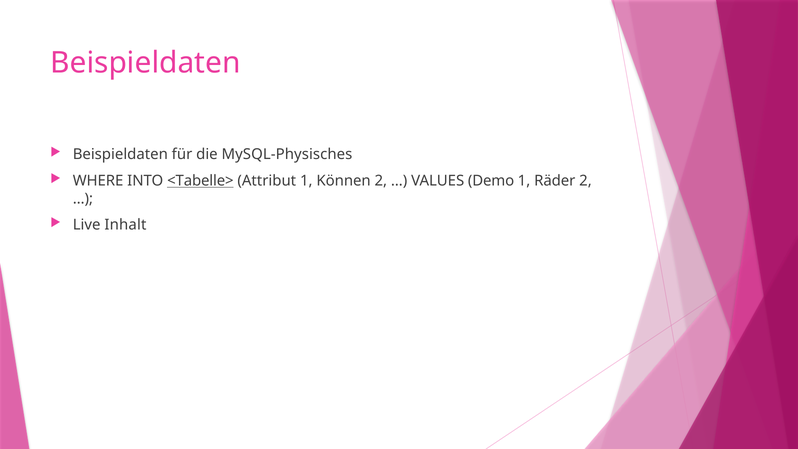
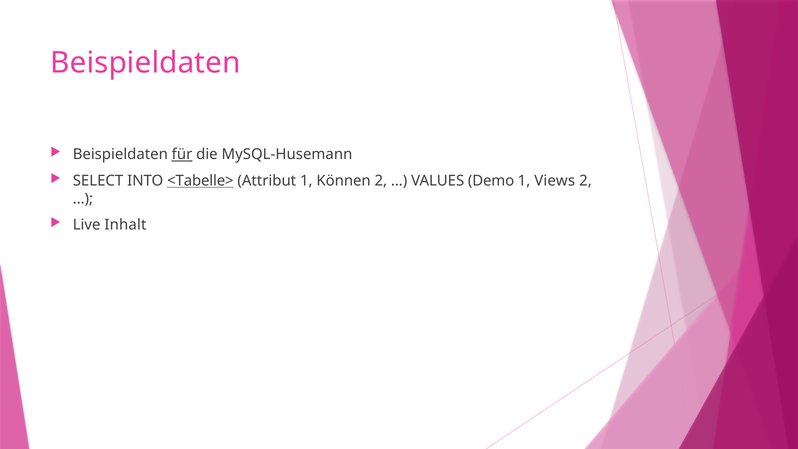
für underline: none -> present (182, 154)
MySQL-Physisches: MySQL-Physisches -> MySQL-Husemann (287, 154)
WHERE: WHERE -> SELECT (98, 181)
Räder: Räder -> Views (555, 181)
